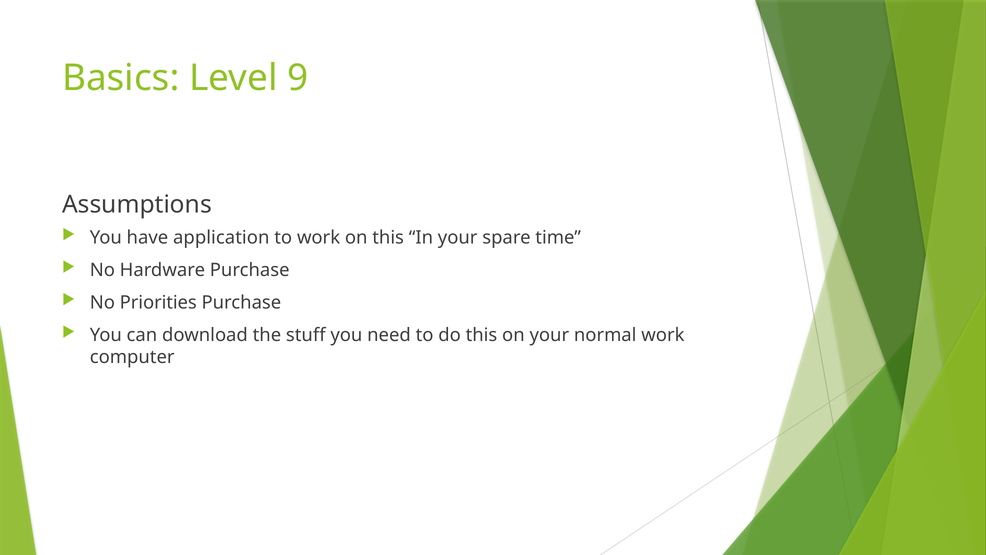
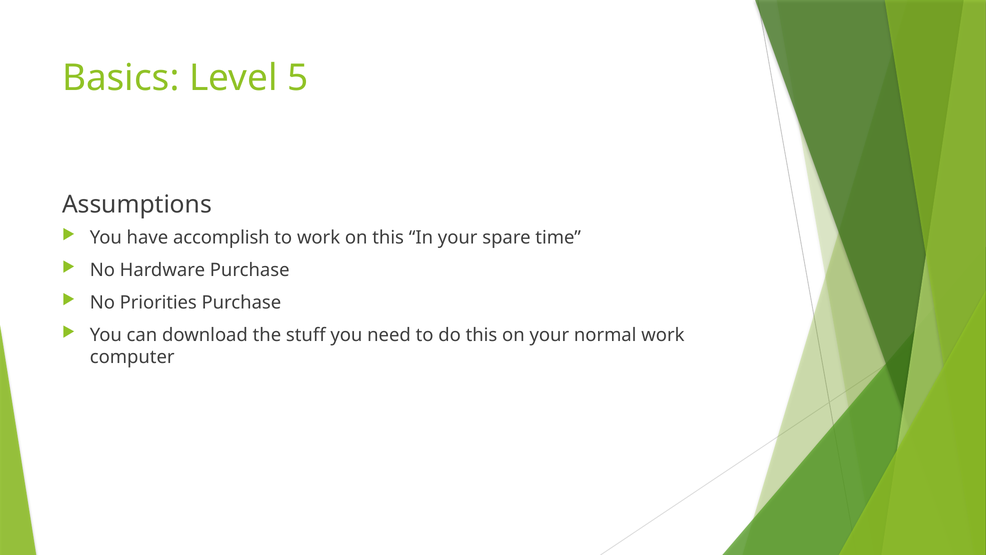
9: 9 -> 5 (298, 78)
application: application -> accomplish (221, 237)
